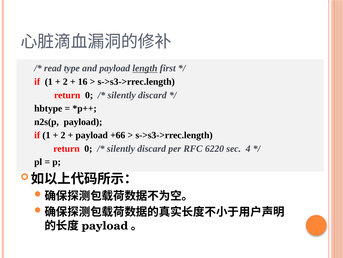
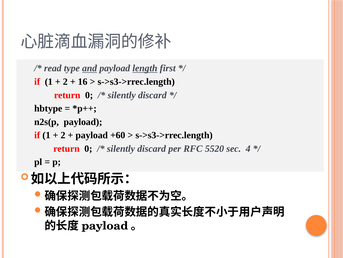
and underline: none -> present (90, 68)
+66: +66 -> +60 (118, 135)
6220: 6220 -> 5520 (214, 148)
